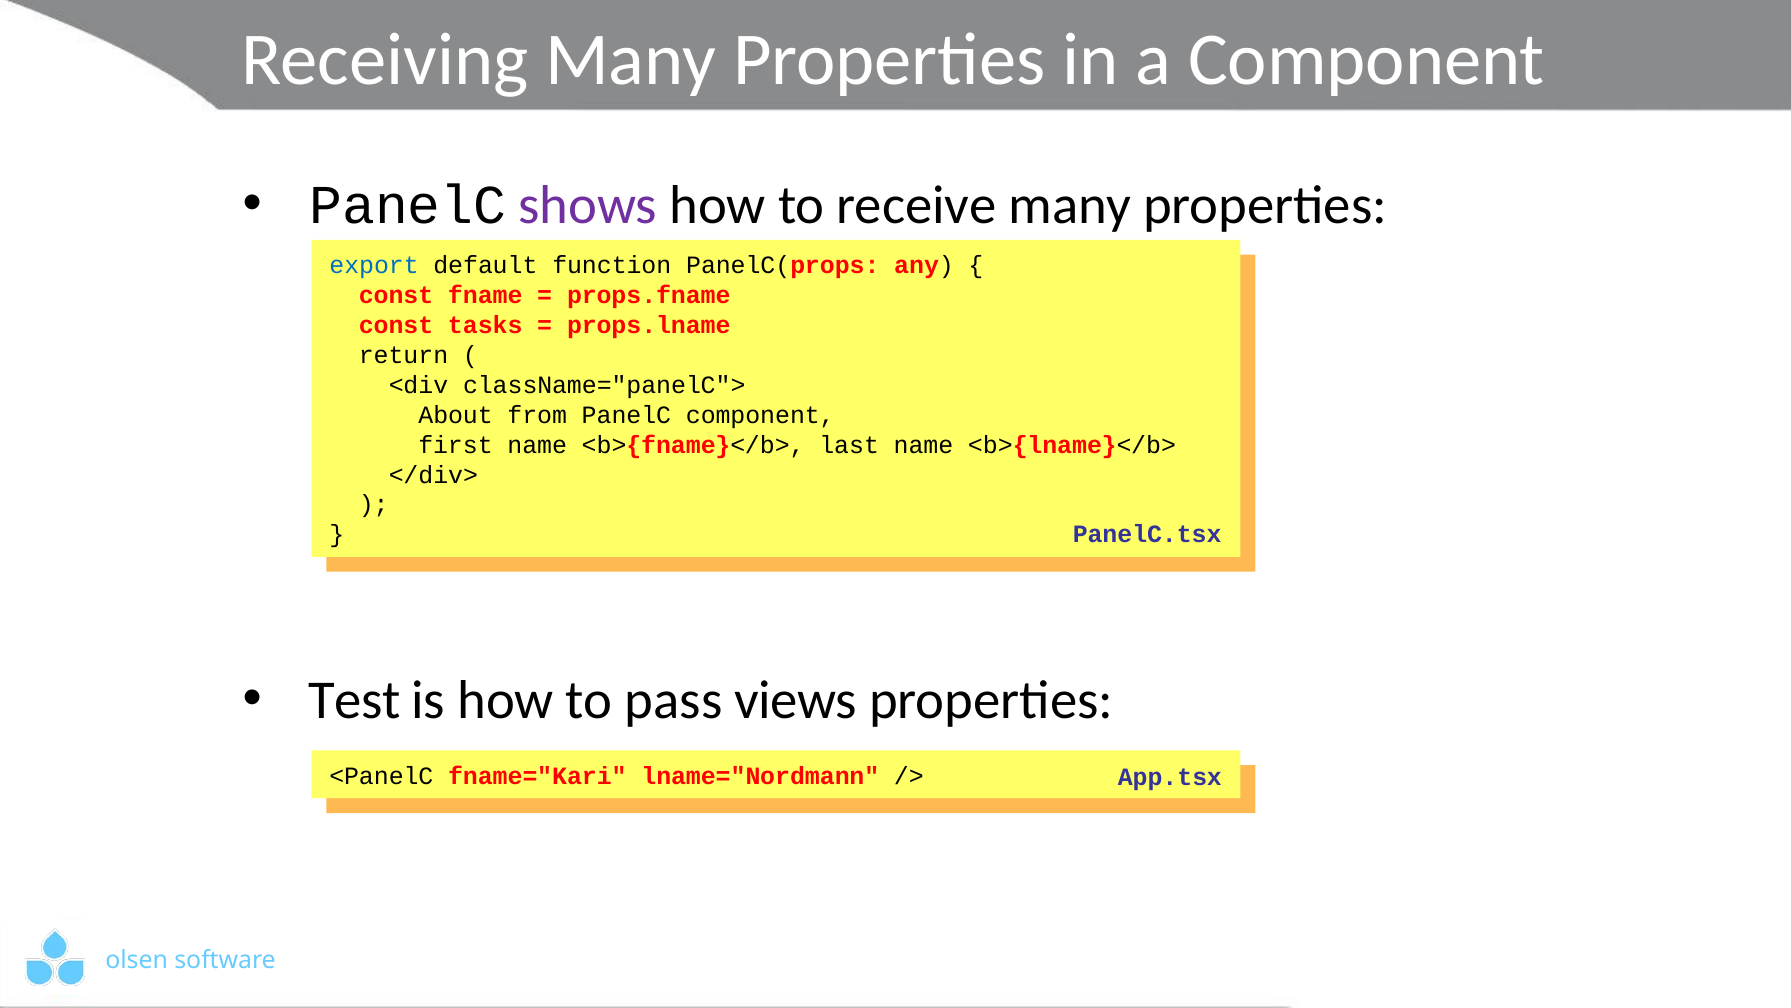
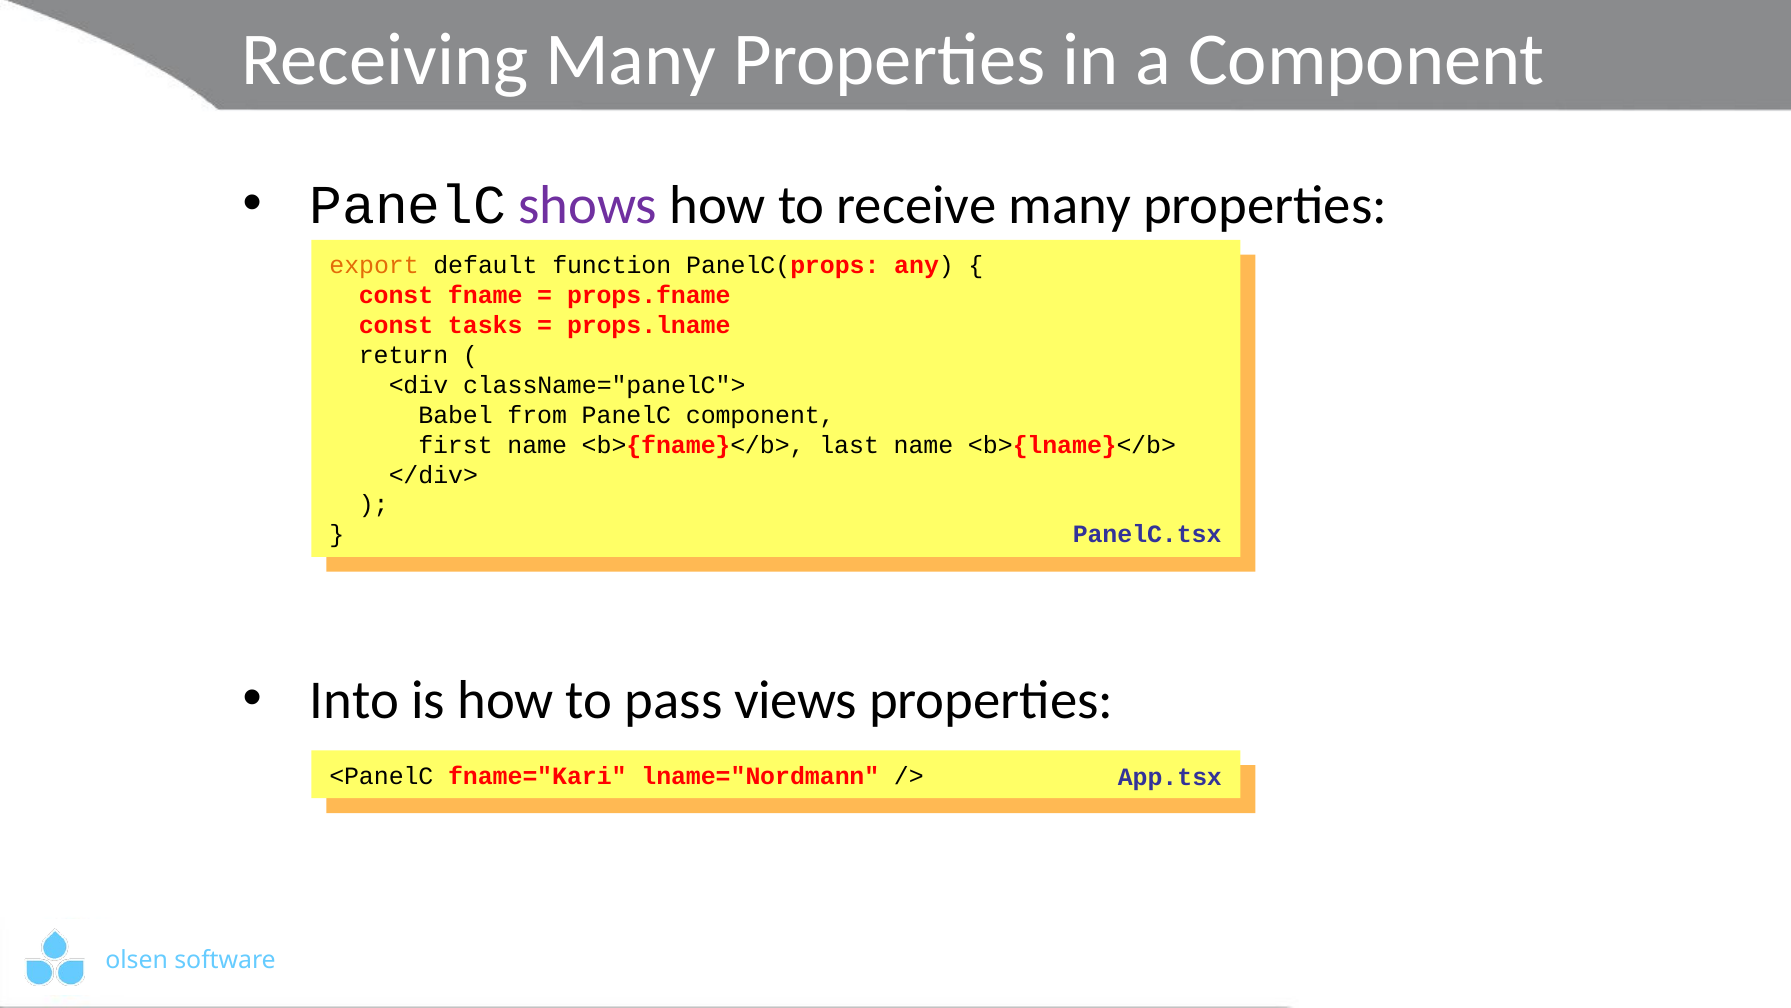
export colour: blue -> orange (374, 265)
About: About -> Babel (456, 415)
Test: Test -> Into (354, 700)
